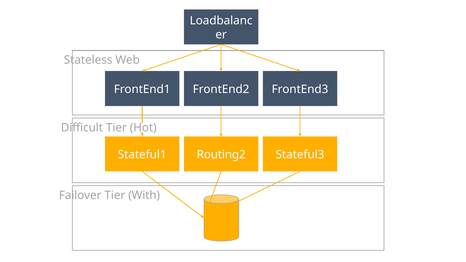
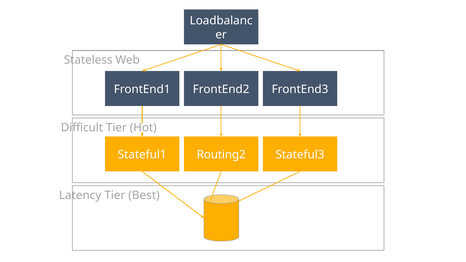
Failover: Failover -> Latency (80, 195)
With: With -> Best (144, 195)
